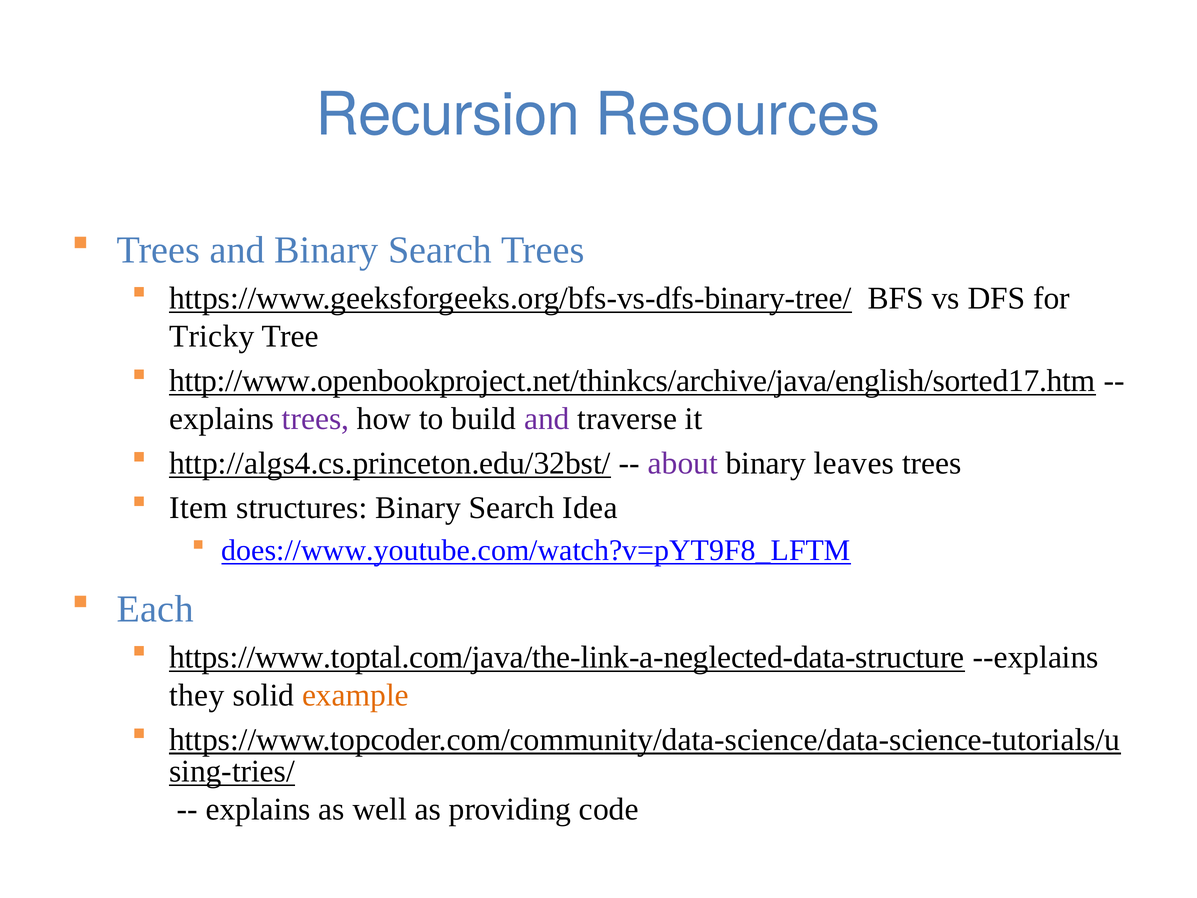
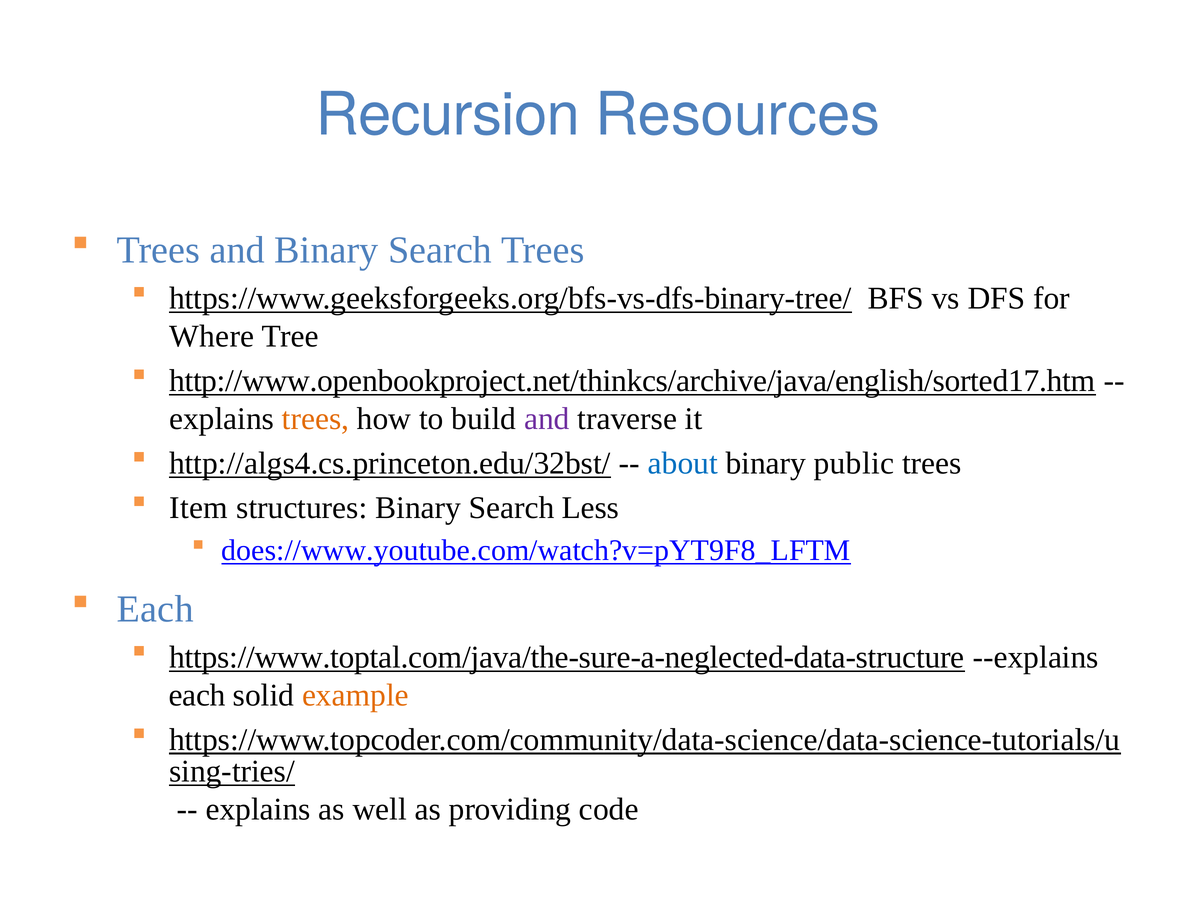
Tricky: Tricky -> Where (212, 336)
trees colour: purple -> orange (316, 419)
about colour: purple -> blue (683, 463)
leaves: leaves -> public (854, 463)
Idea: Idea -> Less (590, 508)
https://www.toptal.com/java/the-link-a-neglected-data-structure: https://www.toptal.com/java/the-link-a-neglected-data-structure -> https://www.toptal.com/java/the-sure-a-neglected-data-structure (567, 657)
they: they -> each (197, 695)
